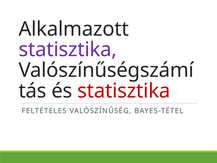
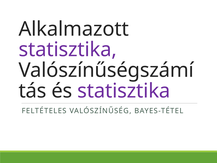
statisztika colour: red -> purple (124, 91)
